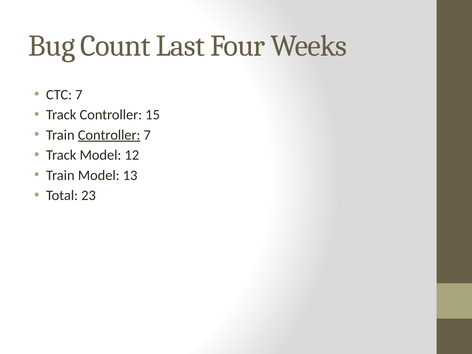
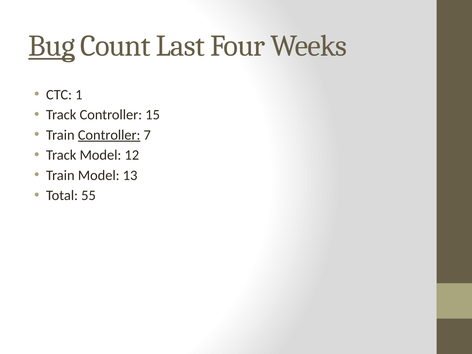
Bug underline: none -> present (52, 46)
CTC 7: 7 -> 1 (79, 95)
23: 23 -> 55 (89, 196)
